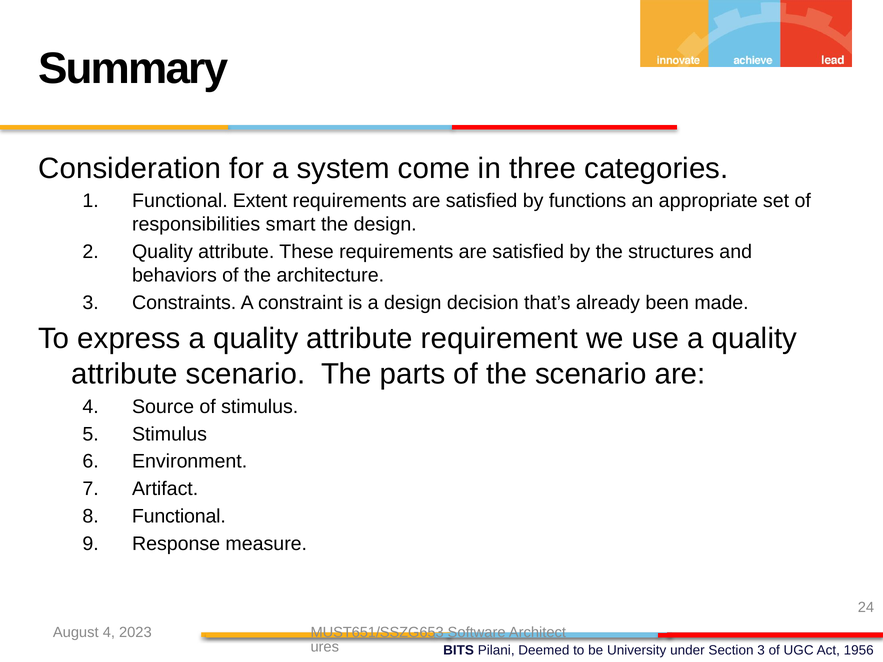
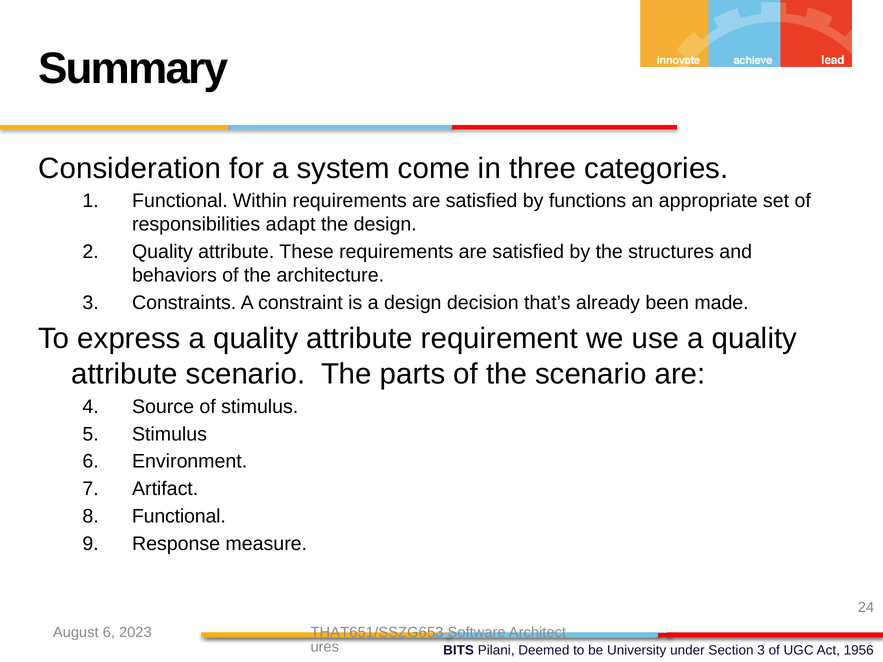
Extent: Extent -> Within (260, 201)
smart: smart -> adapt (291, 225)
August 4: 4 -> 6 (109, 632)
MUST651/SSZG653: MUST651/SSZG653 -> THAT651/SSZG653 (377, 632)
